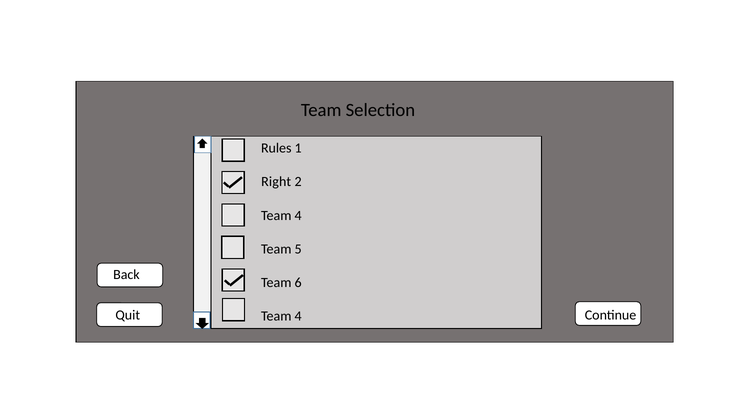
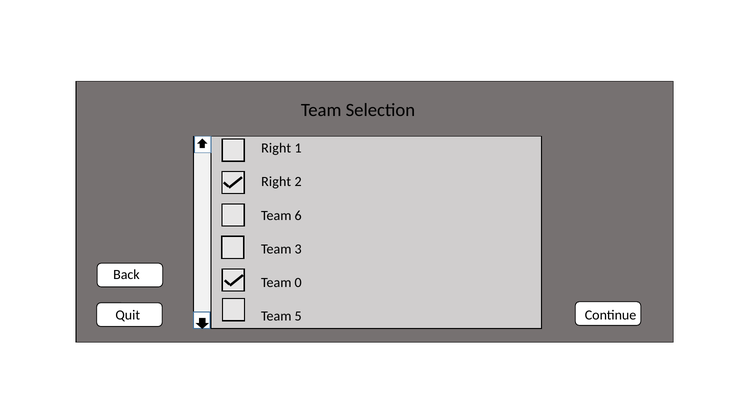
Rules: Rules -> Right (276, 148)
4: 4 -> 6 (298, 216)
5: 5 -> 3 (298, 249)
6: 6 -> 0 (298, 283)
4: 4 -> 5 (298, 316)
